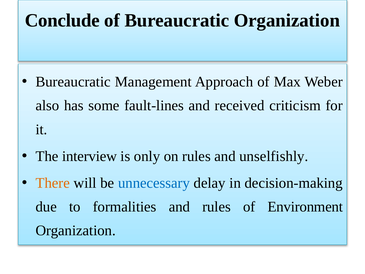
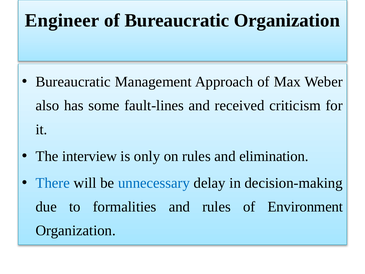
Conclude: Conclude -> Engineer (62, 20)
unselfishly: unselfishly -> elimination (274, 156)
There colour: orange -> blue (53, 183)
